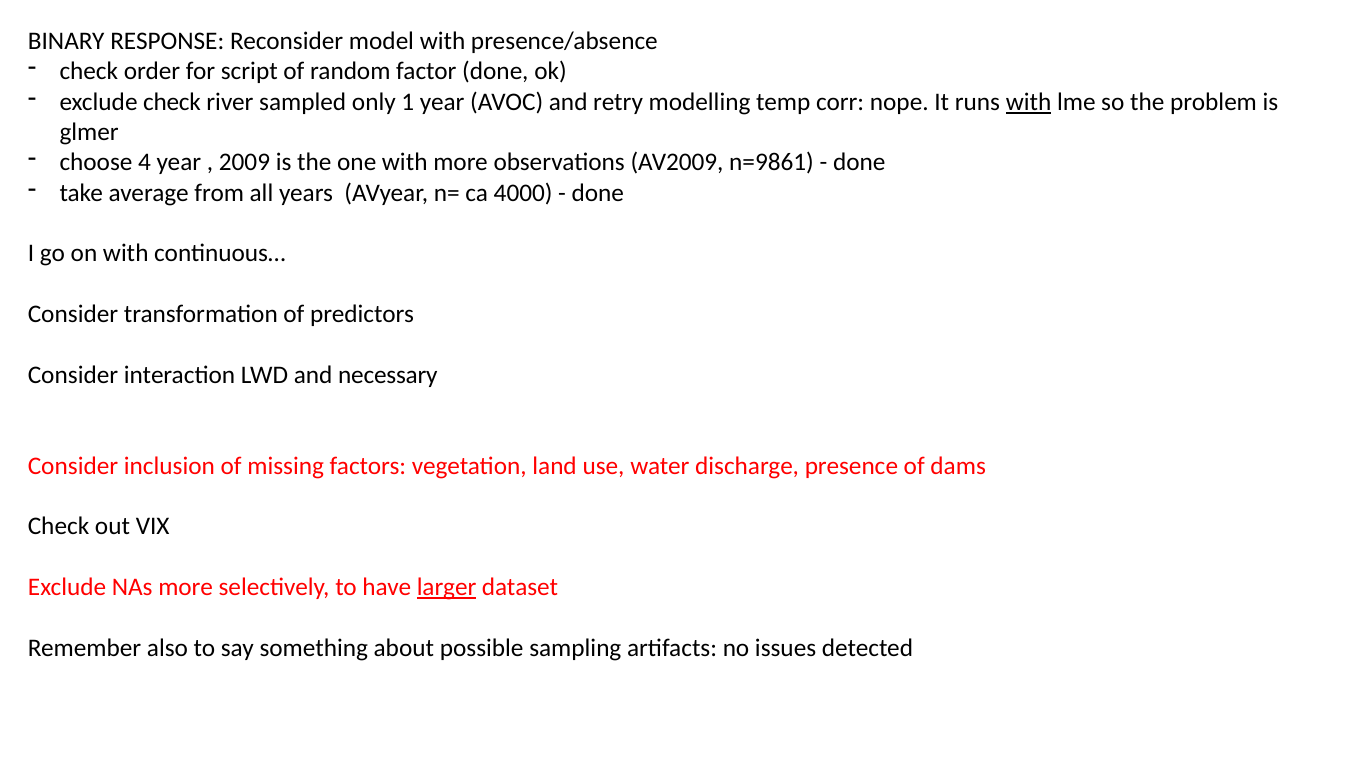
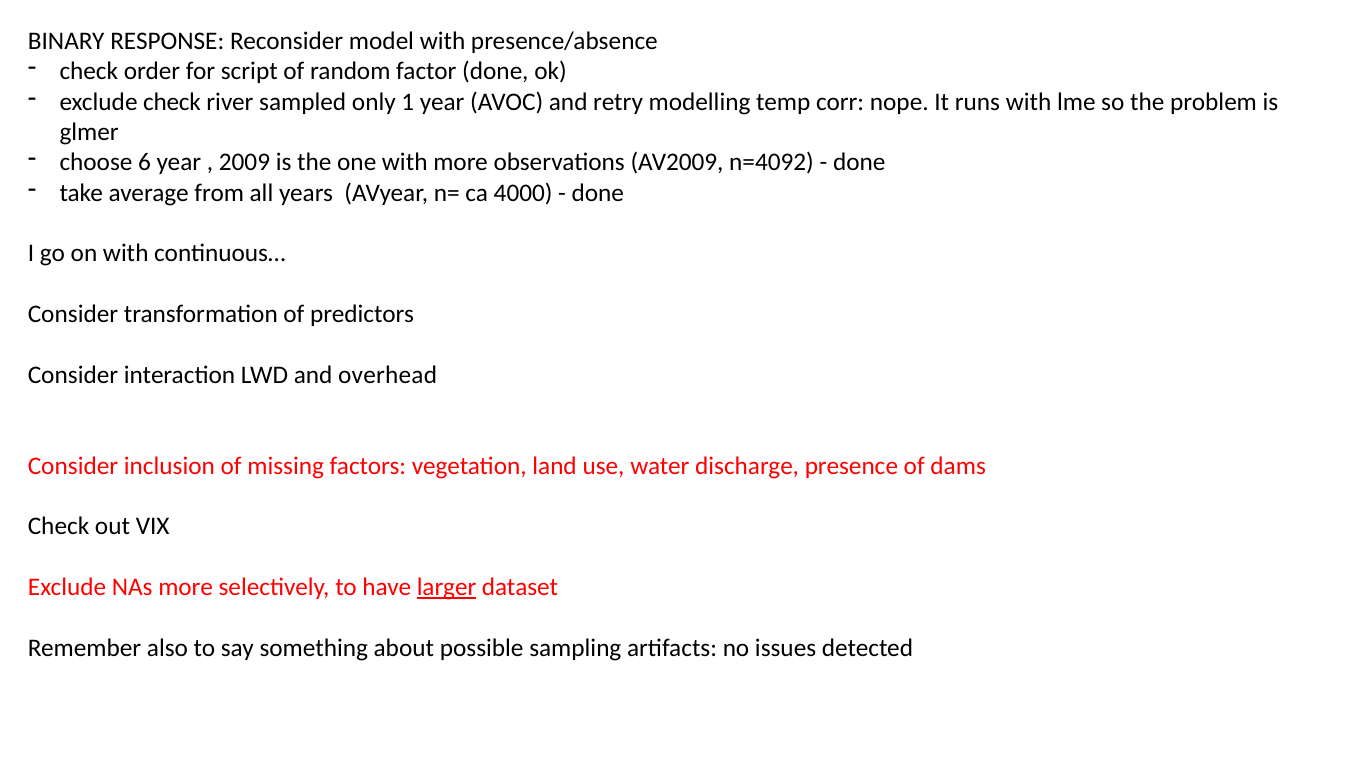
with underline: present -> none (1029, 102)
4: 4 -> 6 (145, 163)
n=9861: n=9861 -> n=4092 (772, 163)
necessary: necessary -> overhead (388, 375)
